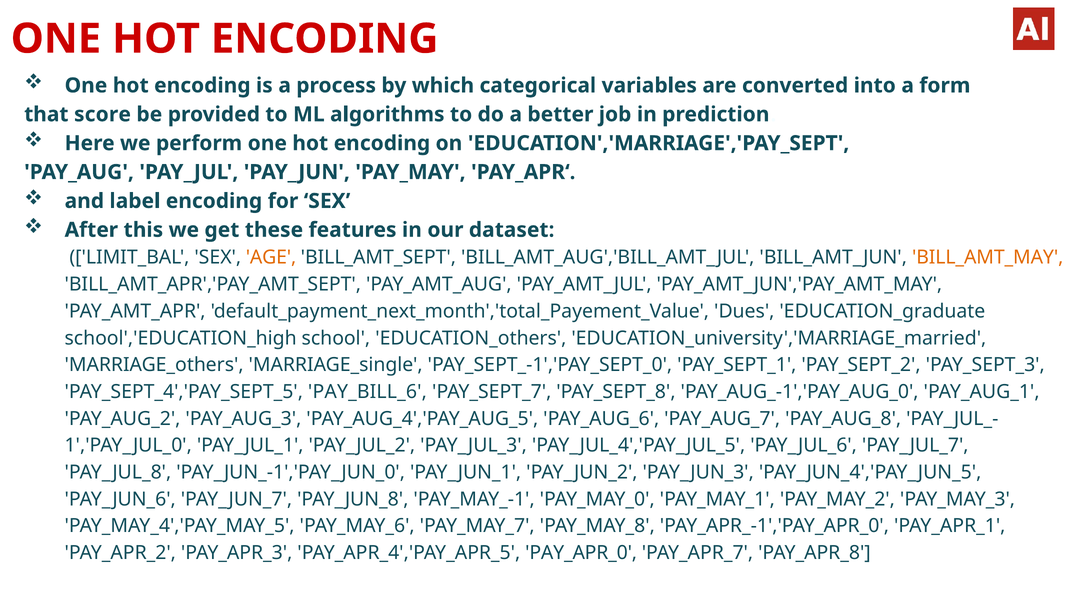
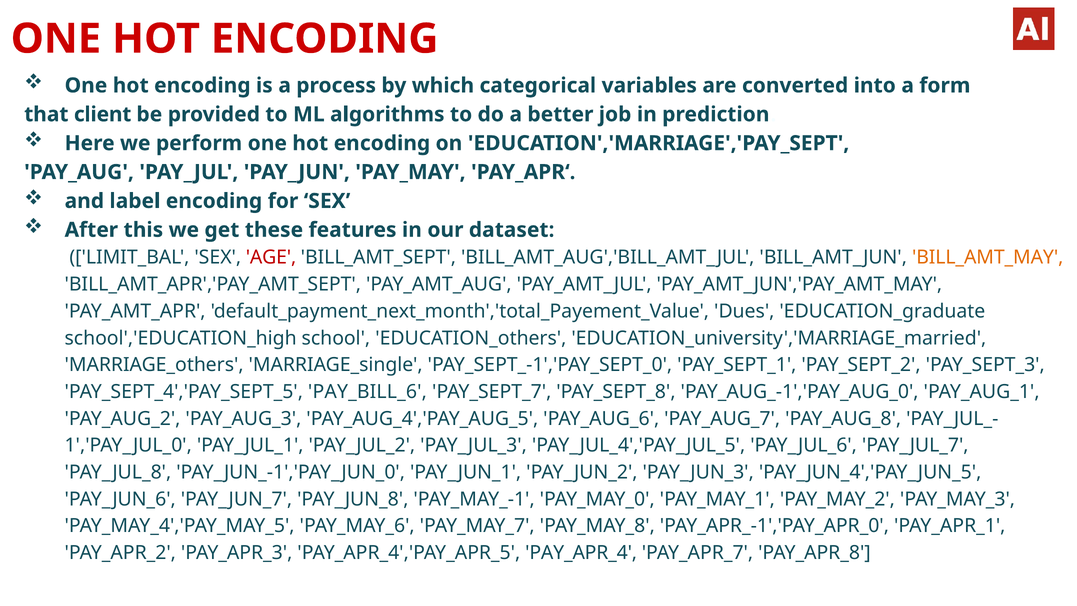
score: score -> client (103, 114)
AGE colour: orange -> red (271, 257)
PAY_APR_0: PAY_APR_0 -> PAY_APR_4 (581, 553)
